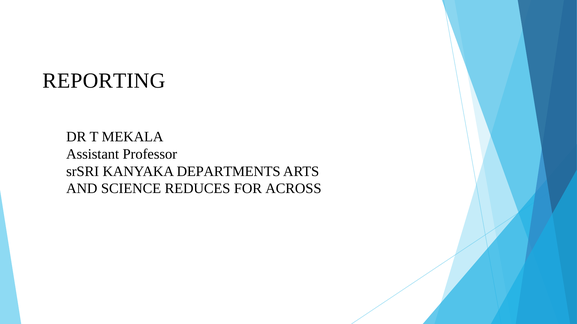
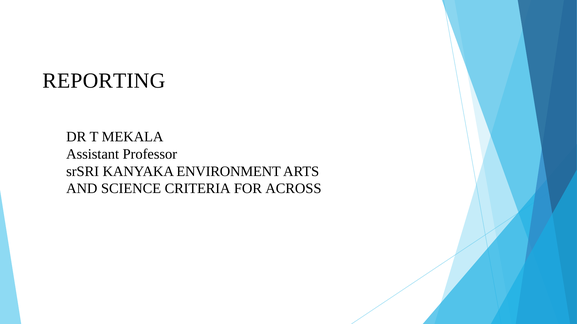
DEPARTMENTS: DEPARTMENTS -> ENVIRONMENT (229, 172)
REDUCES: REDUCES -> CRITERIA (198, 189)
